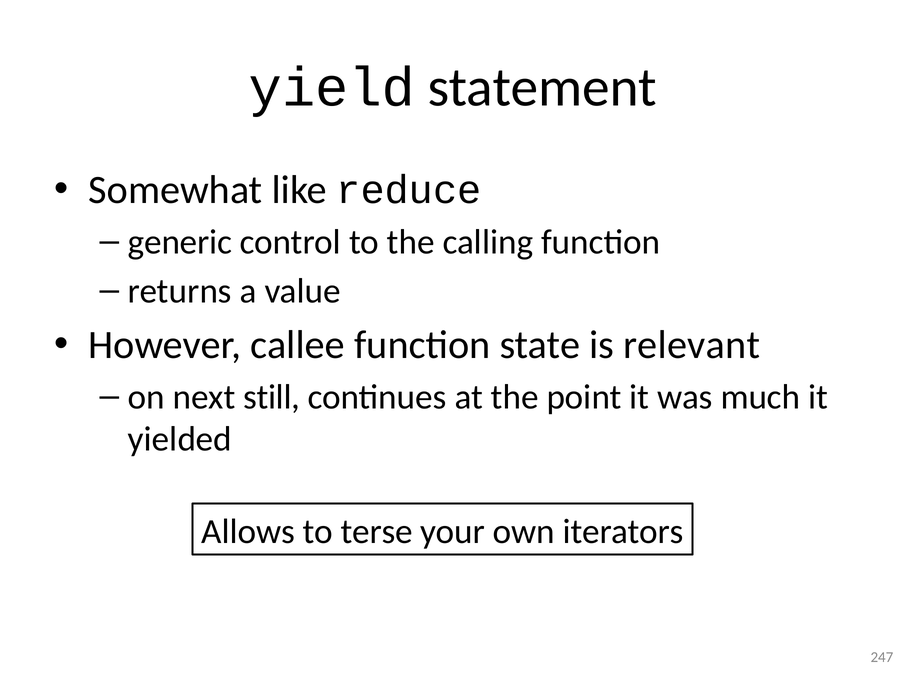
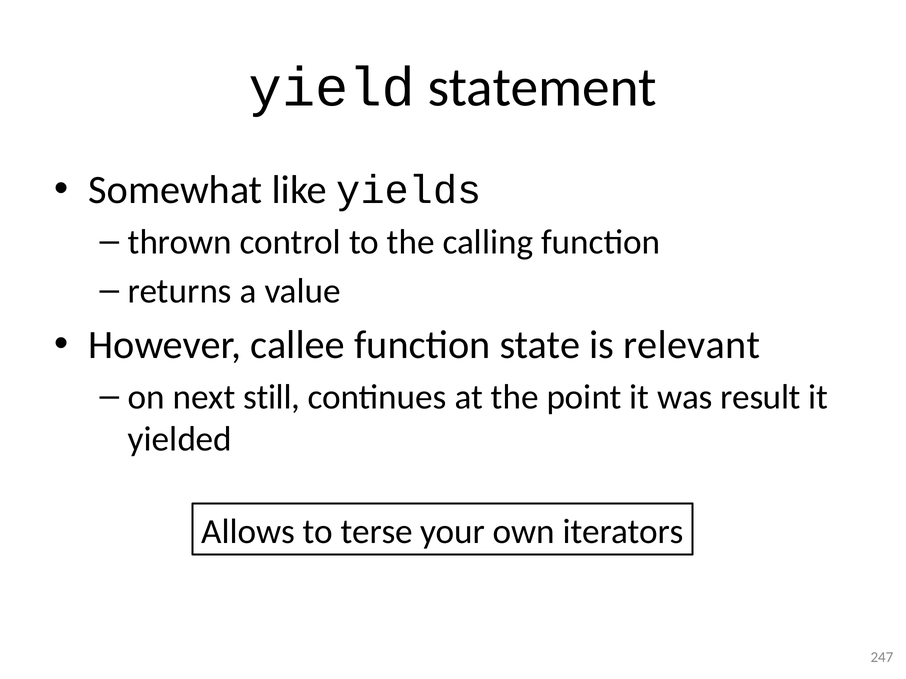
reduce: reduce -> yields (409, 190)
generic: generic -> thrown (180, 242)
much: much -> result (761, 397)
